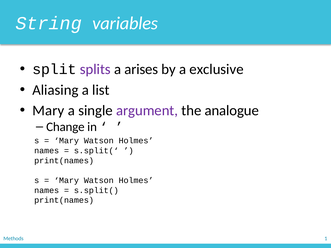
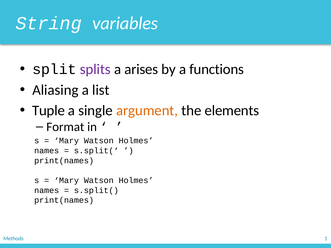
exclusive: exclusive -> functions (217, 69)
Mary: Mary -> Tuple (49, 111)
argument colour: purple -> orange (147, 111)
analogue: analogue -> elements (232, 111)
Change: Change -> Format (65, 127)
